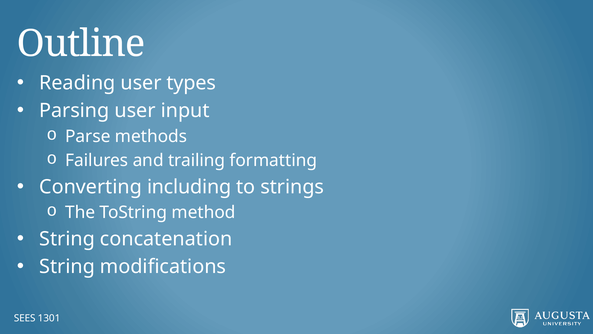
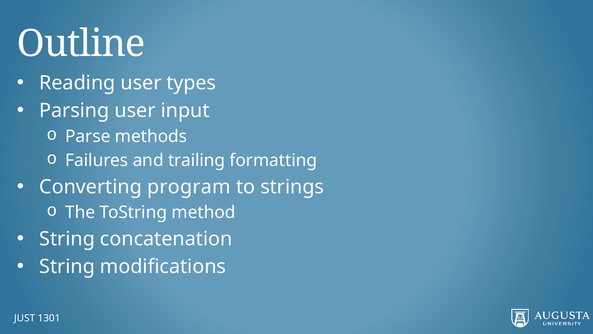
including: including -> program (189, 187)
SEES: SEES -> JUST (25, 318)
